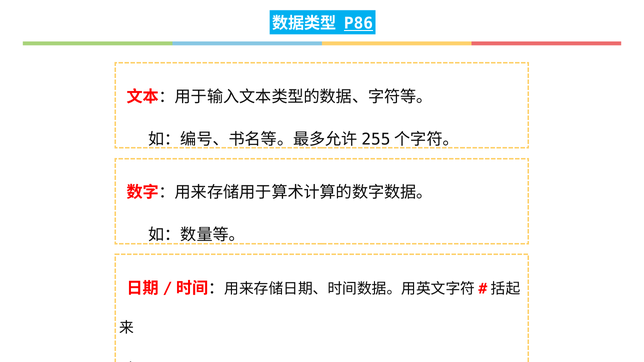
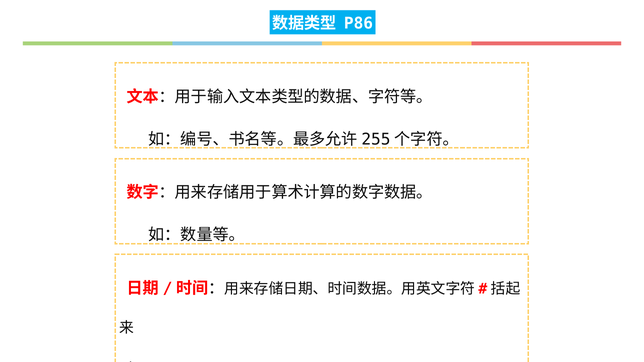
P86 underline: present -> none (359, 23)
